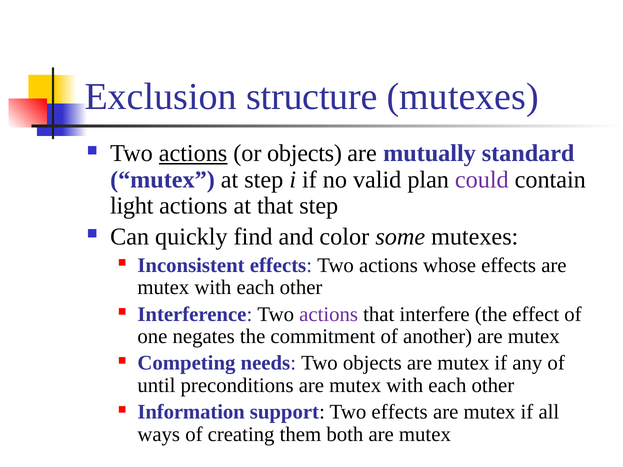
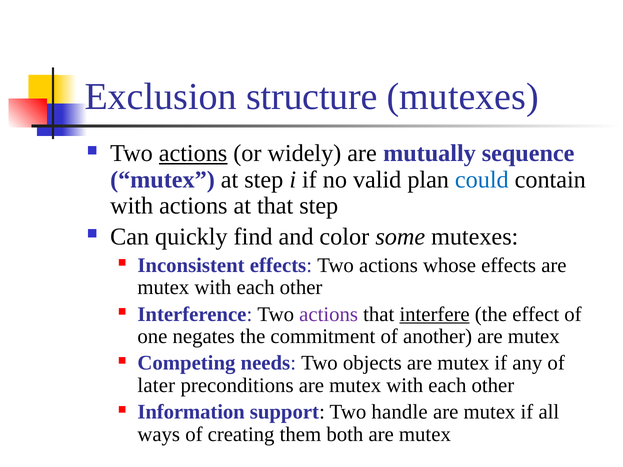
or objects: objects -> widely (304, 154)
standard: standard -> sequence (528, 154)
could colour: purple -> blue (482, 180)
light: light -> with (132, 206)
interfere underline: none -> present (435, 314)
until: until -> later (156, 386)
Two effects: effects -> handle (400, 412)
